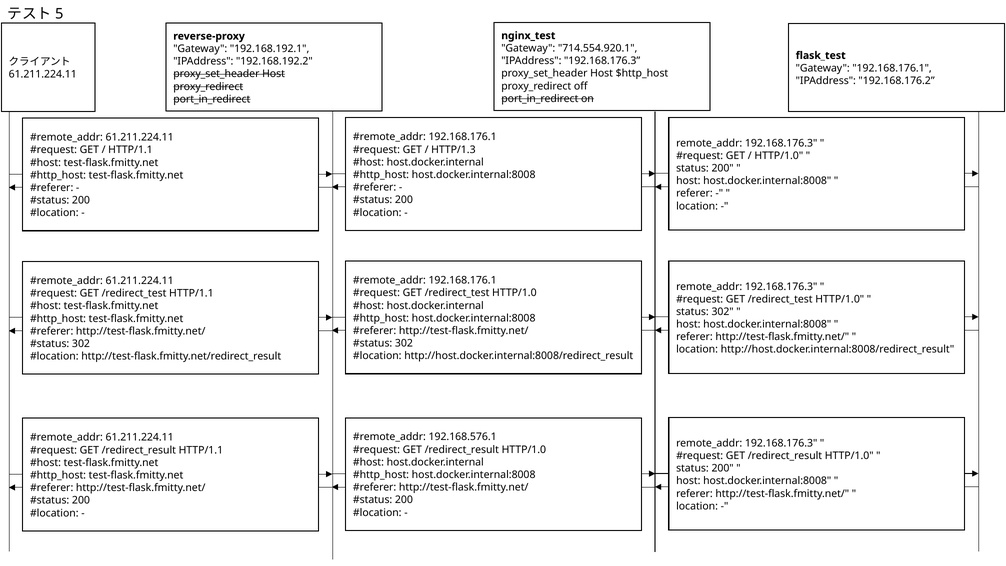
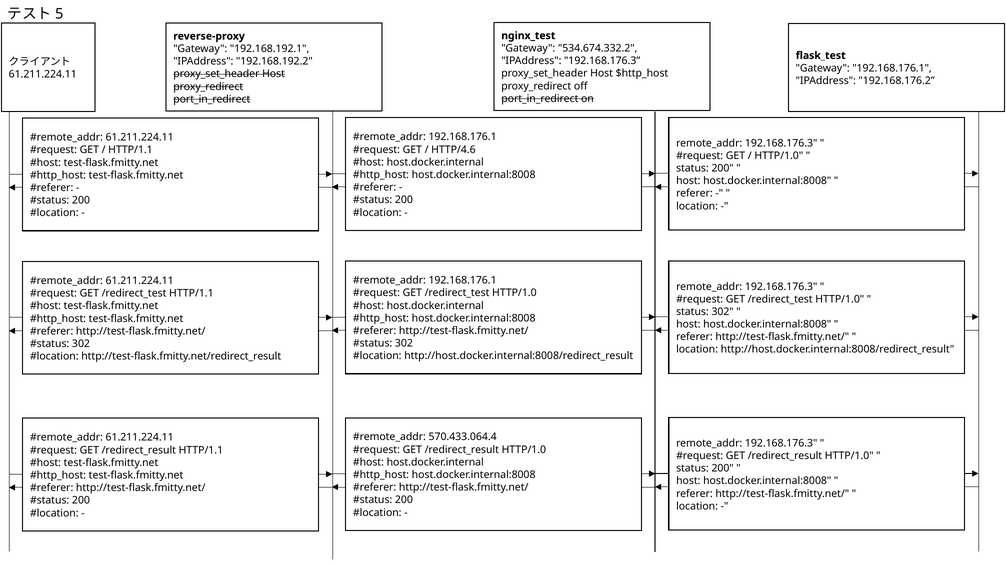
714.554.920.1: 714.554.920.1 -> 534.674.332.2 (598, 48)
HTTP/1.3: HTTP/1.3 -> HTTP/4.6 (453, 150)
192.168.576.1: 192.168.576.1 -> 570.433.064.4 (463, 437)
